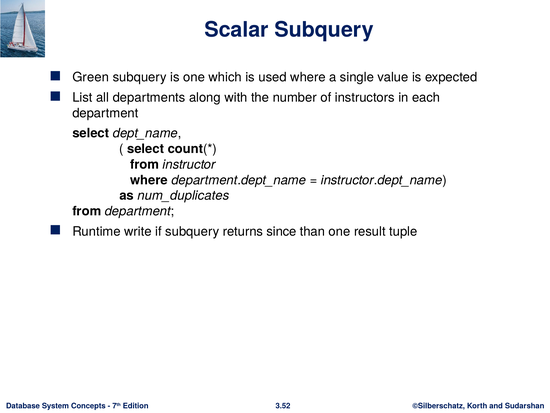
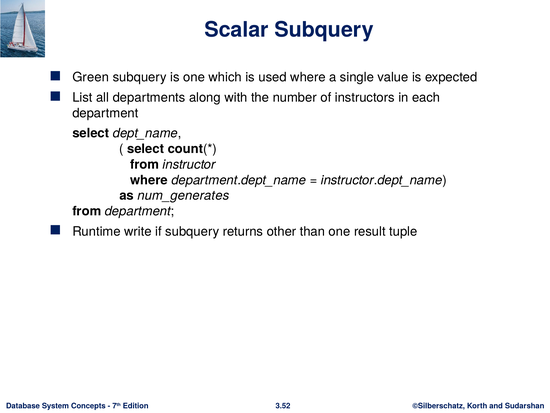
num_duplicates: num_duplicates -> num_generates (183, 195)
since: since -> other (281, 231)
